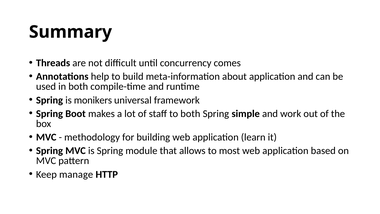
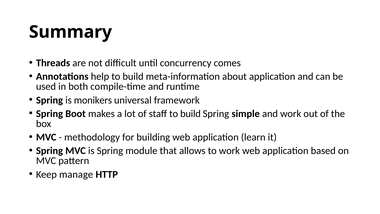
staff to both: both -> build (190, 114)
to most: most -> work (229, 151)
